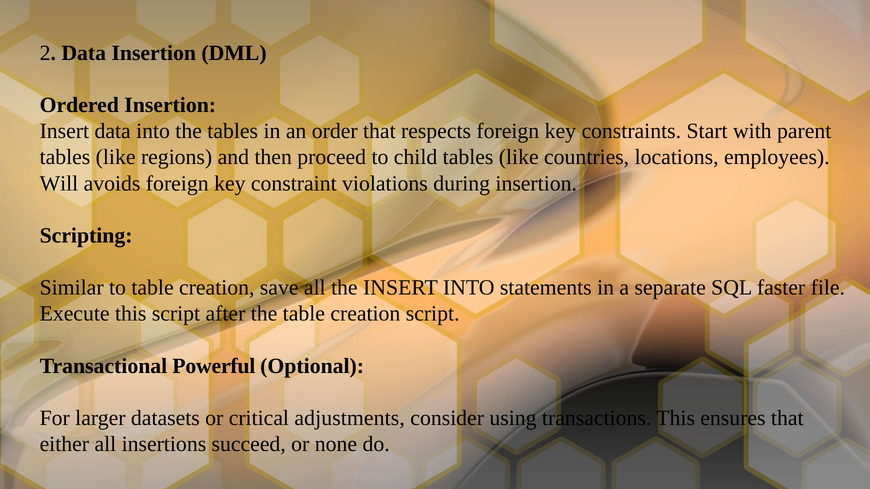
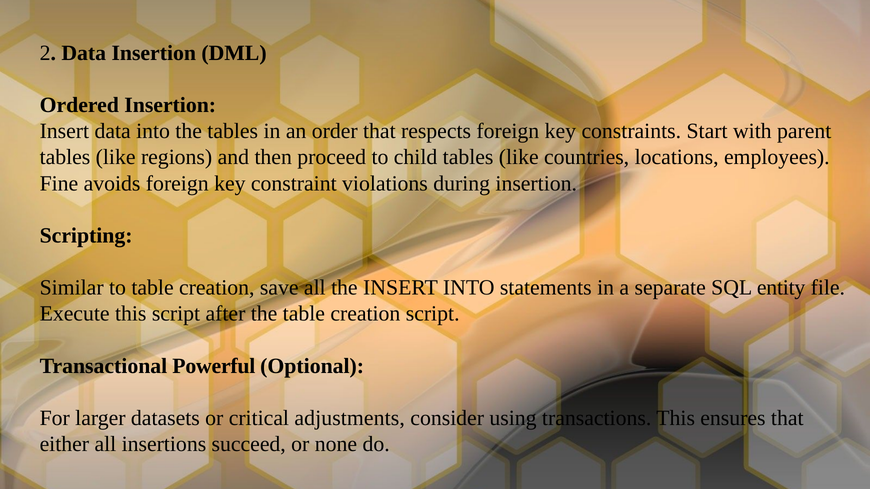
Will: Will -> Fine (59, 184)
faster: faster -> entity (781, 288)
